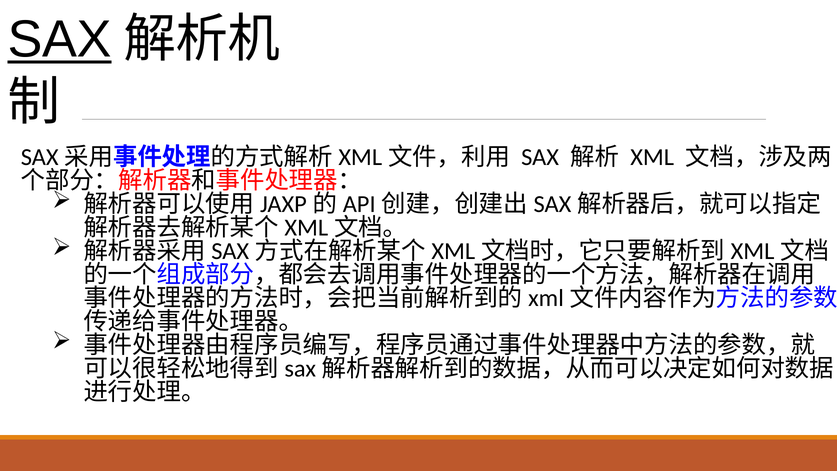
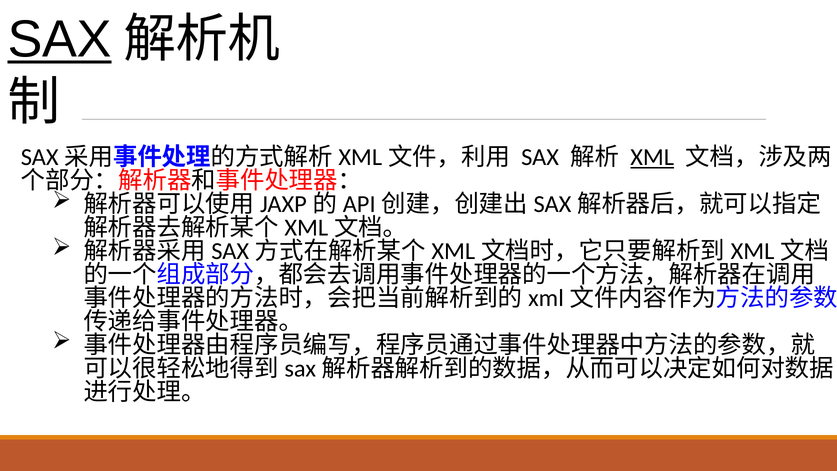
XML underline: none -> present (652, 157)
